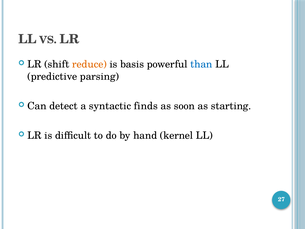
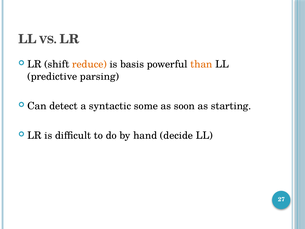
than colour: blue -> orange (201, 64)
finds: finds -> some (146, 106)
kernel: kernel -> decide (177, 135)
